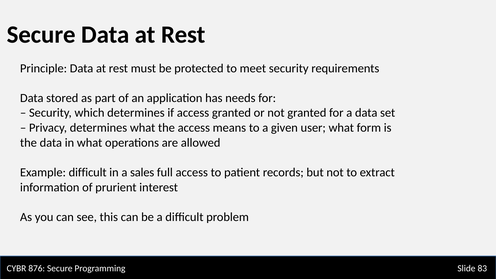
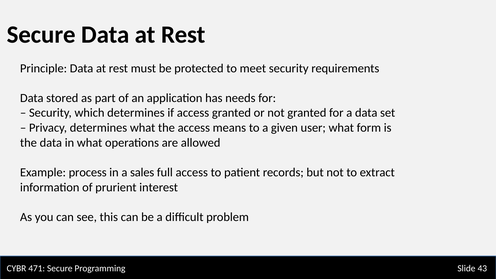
Example difficult: difficult -> process (88, 172)
876: 876 -> 471 (37, 268)
83: 83 -> 43 (482, 268)
